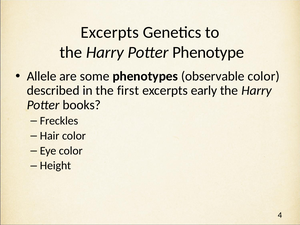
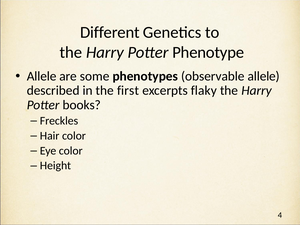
Excerpts: Excerpts -> Different (110, 32)
observable color: color -> allele (264, 76)
early: early -> flaky (204, 91)
